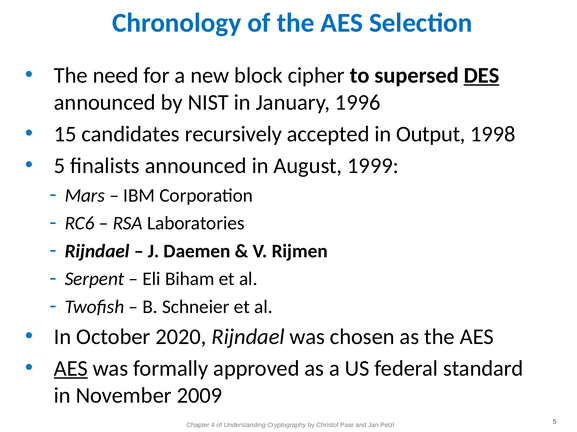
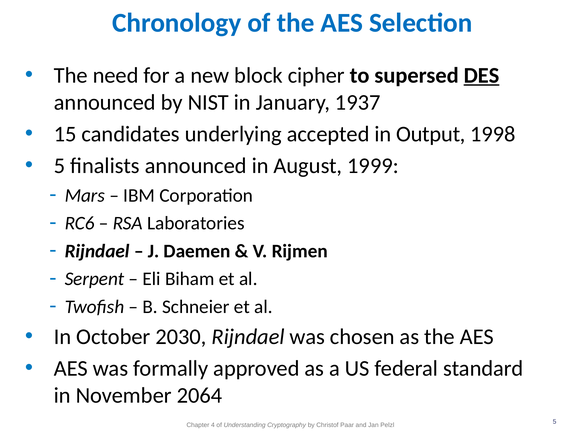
1996: 1996 -> 1937 (358, 103)
recursively: recursively -> underlying (233, 134)
2020: 2020 -> 2030 (181, 337)
AES underline: present -> none (71, 369)
2009: 2009 -> 2064 (199, 396)
